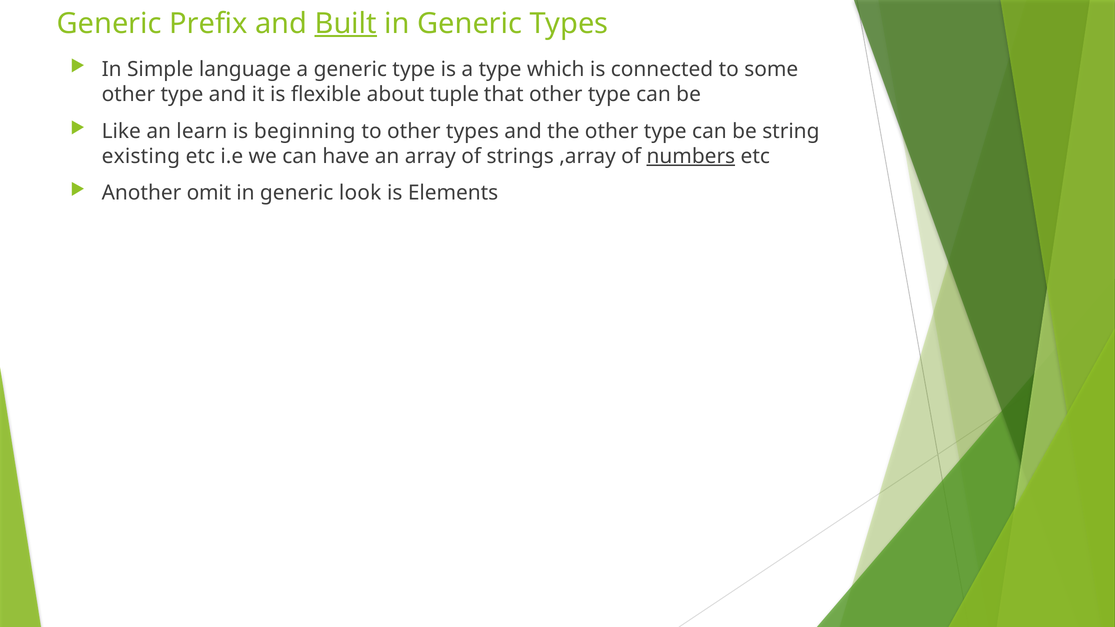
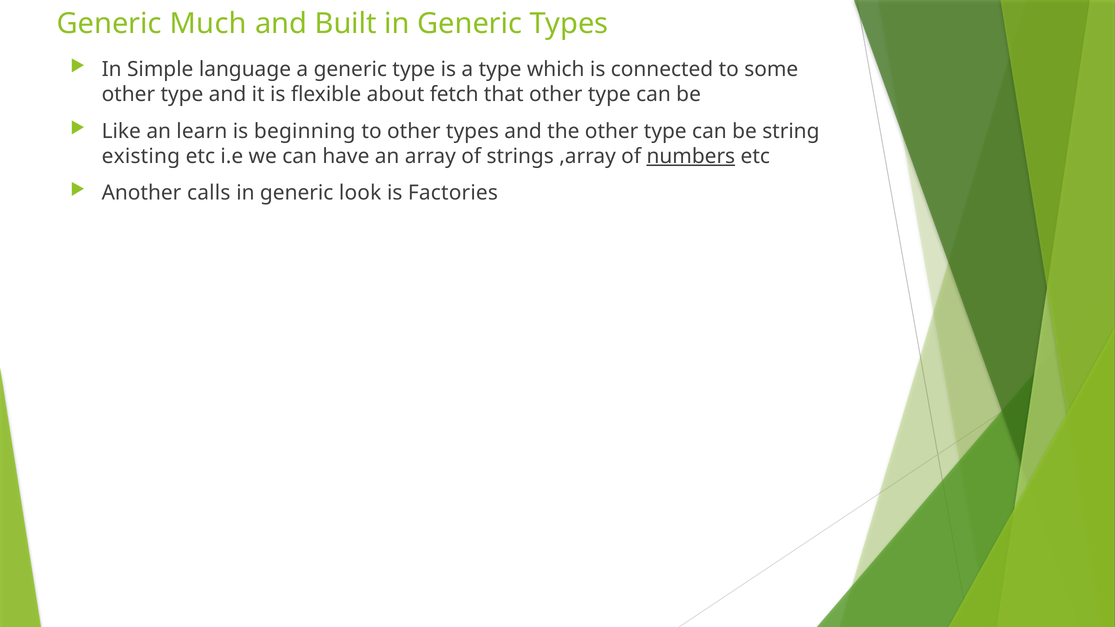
Prefix: Prefix -> Much (208, 24)
Built underline: present -> none (346, 24)
tuple: tuple -> fetch (454, 95)
omit: omit -> calls (209, 193)
Elements: Elements -> Factories (453, 193)
